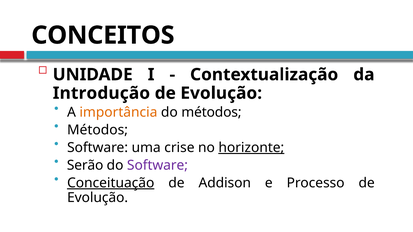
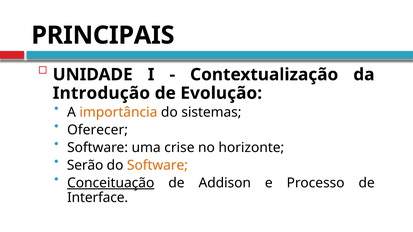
CONCEITOS: CONCEITOS -> PRINCIPAIS (103, 35)
do métodos: métodos -> sistemas (211, 112)
Métodos: Métodos -> Oferecer (98, 130)
horizonte underline: present -> none (251, 148)
Software colour: purple -> orange (157, 165)
Evolução: Evolução -> Interface (98, 198)
